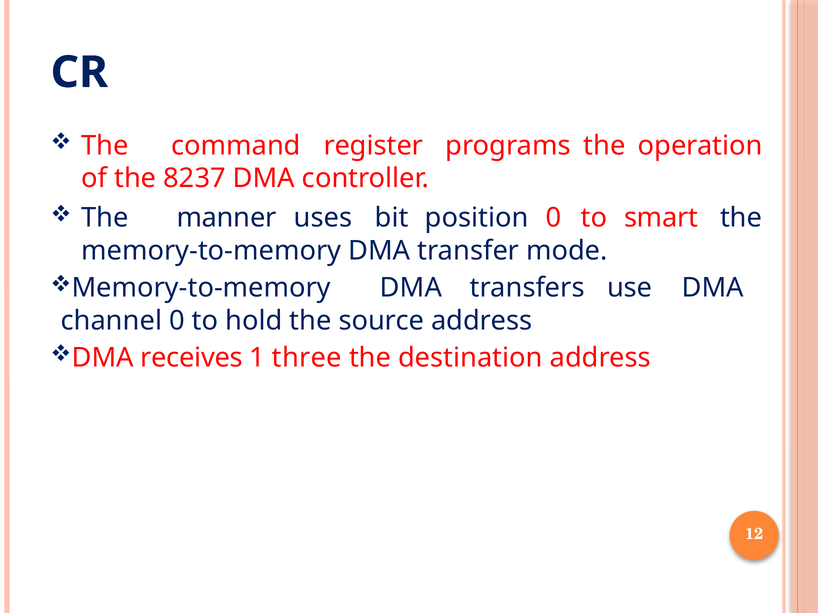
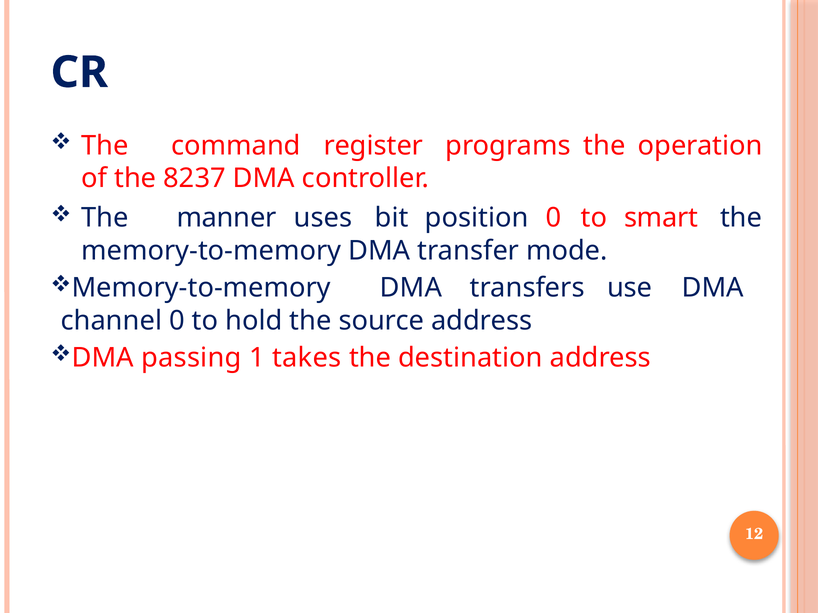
receives: receives -> passing (191, 358)
three: three -> takes (307, 358)
